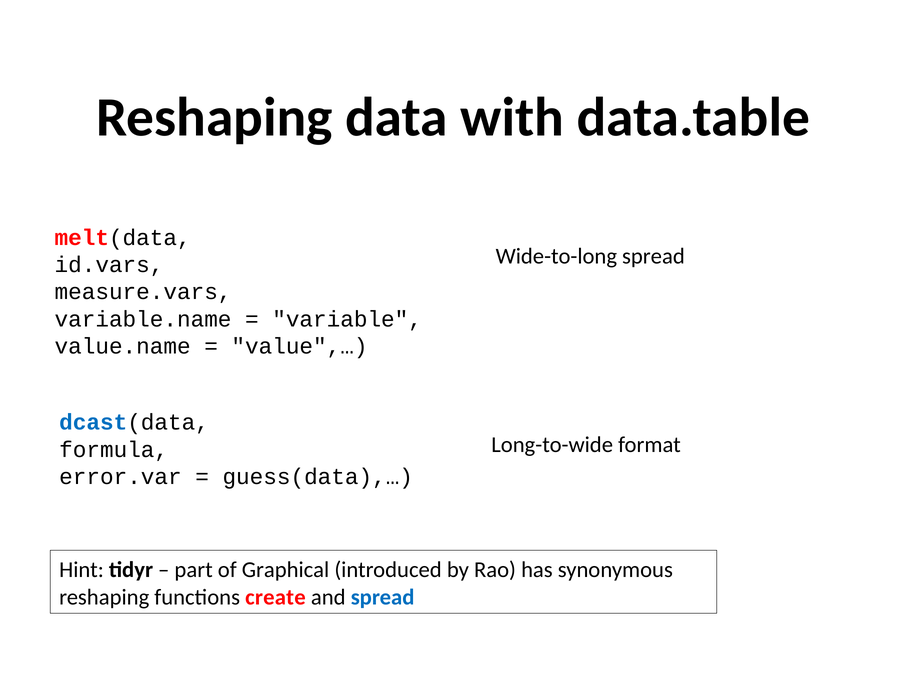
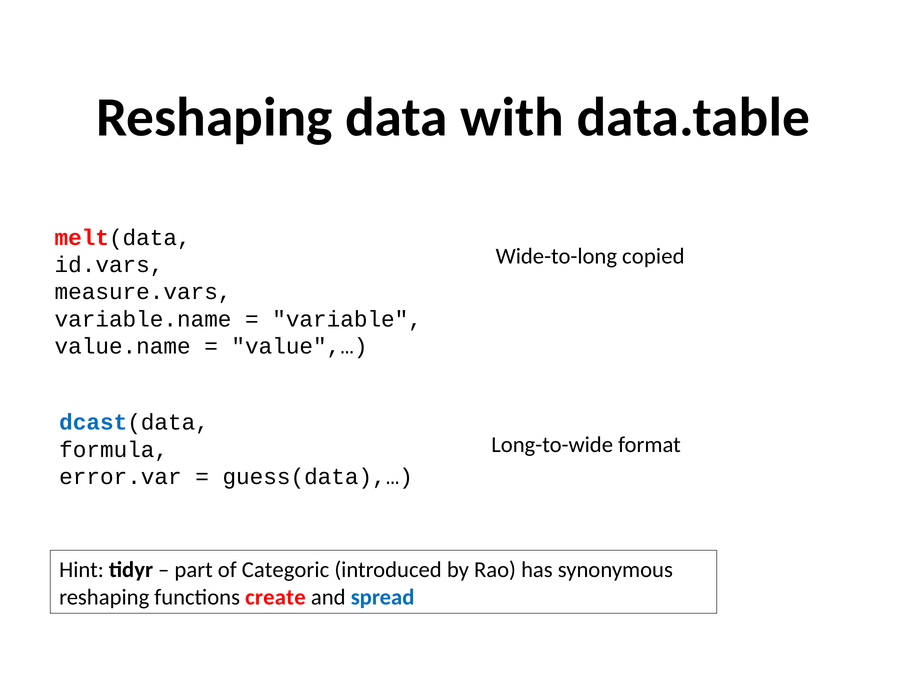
Wide-to-long spread: spread -> copied (653, 256)
Graphical: Graphical -> Categoric (286, 570)
